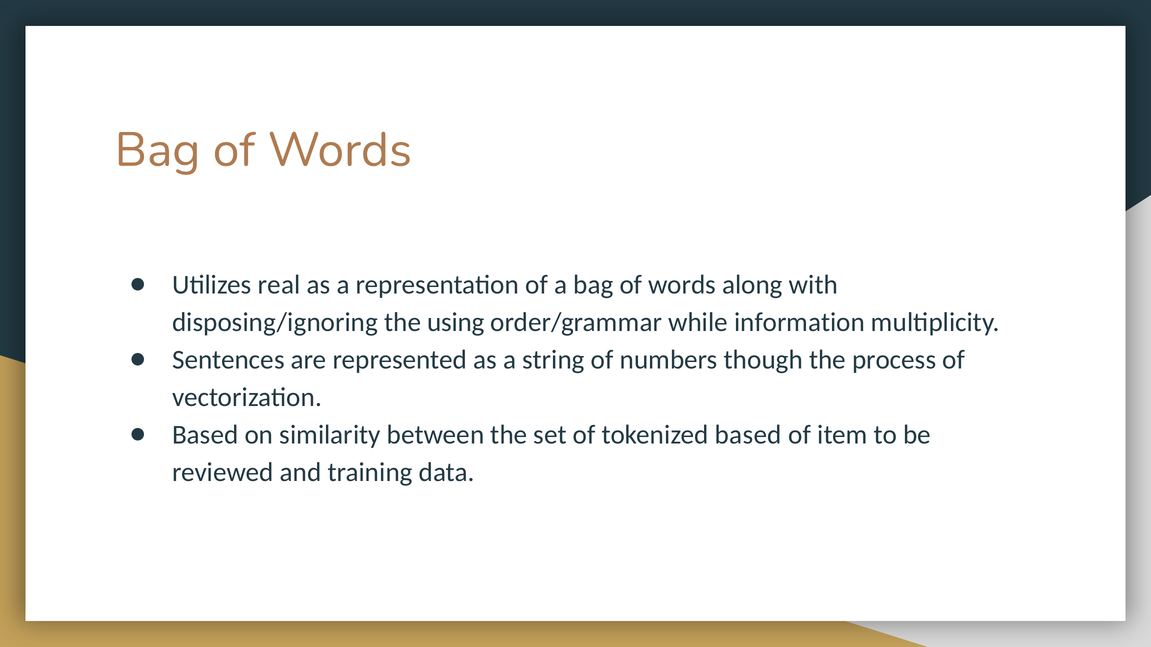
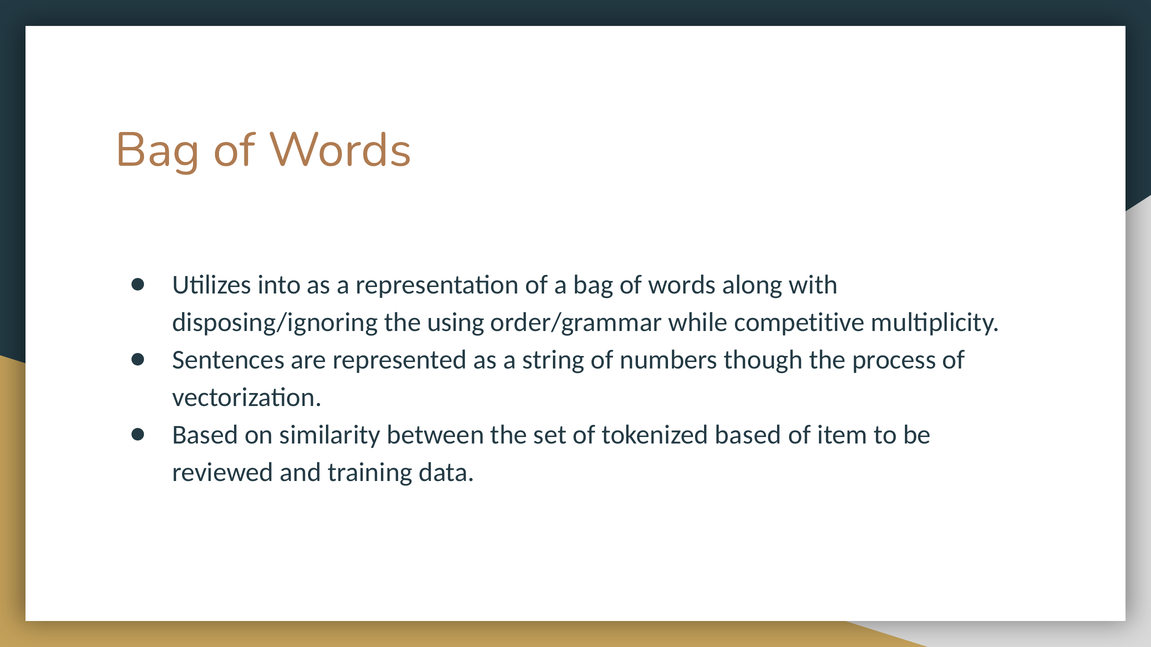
real: real -> into (279, 285)
information: information -> competitive (800, 323)
